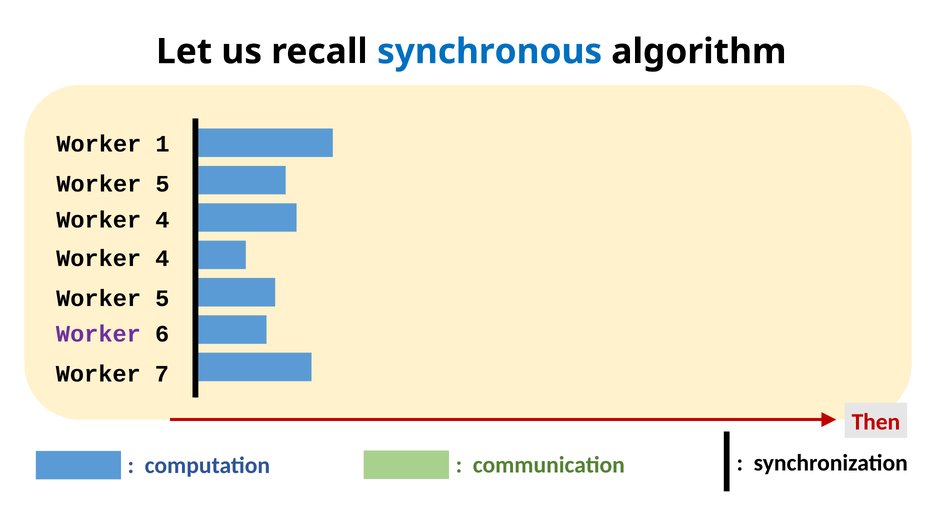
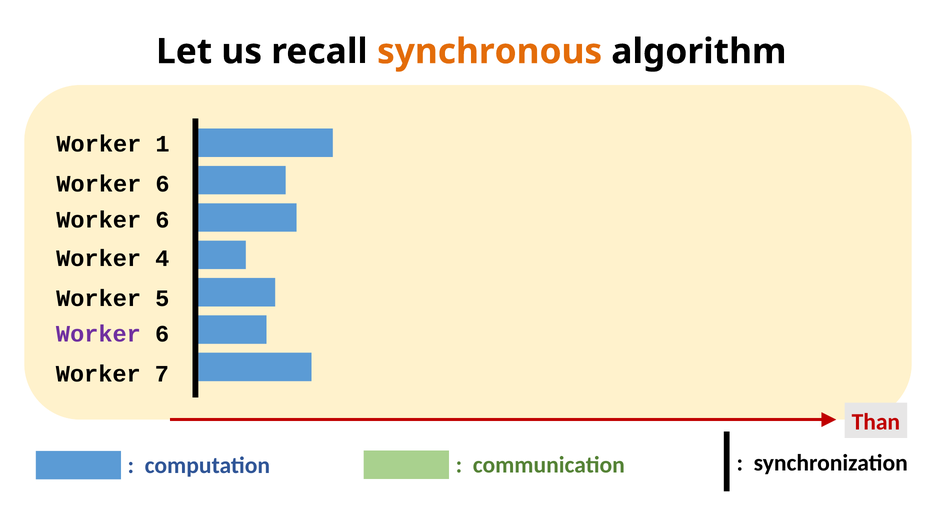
synchronous colour: blue -> orange (490, 52)
5: 5 -> 6 (163, 184)
4: 4 -> 6 (162, 220)
Then: Then -> Than (876, 422)
